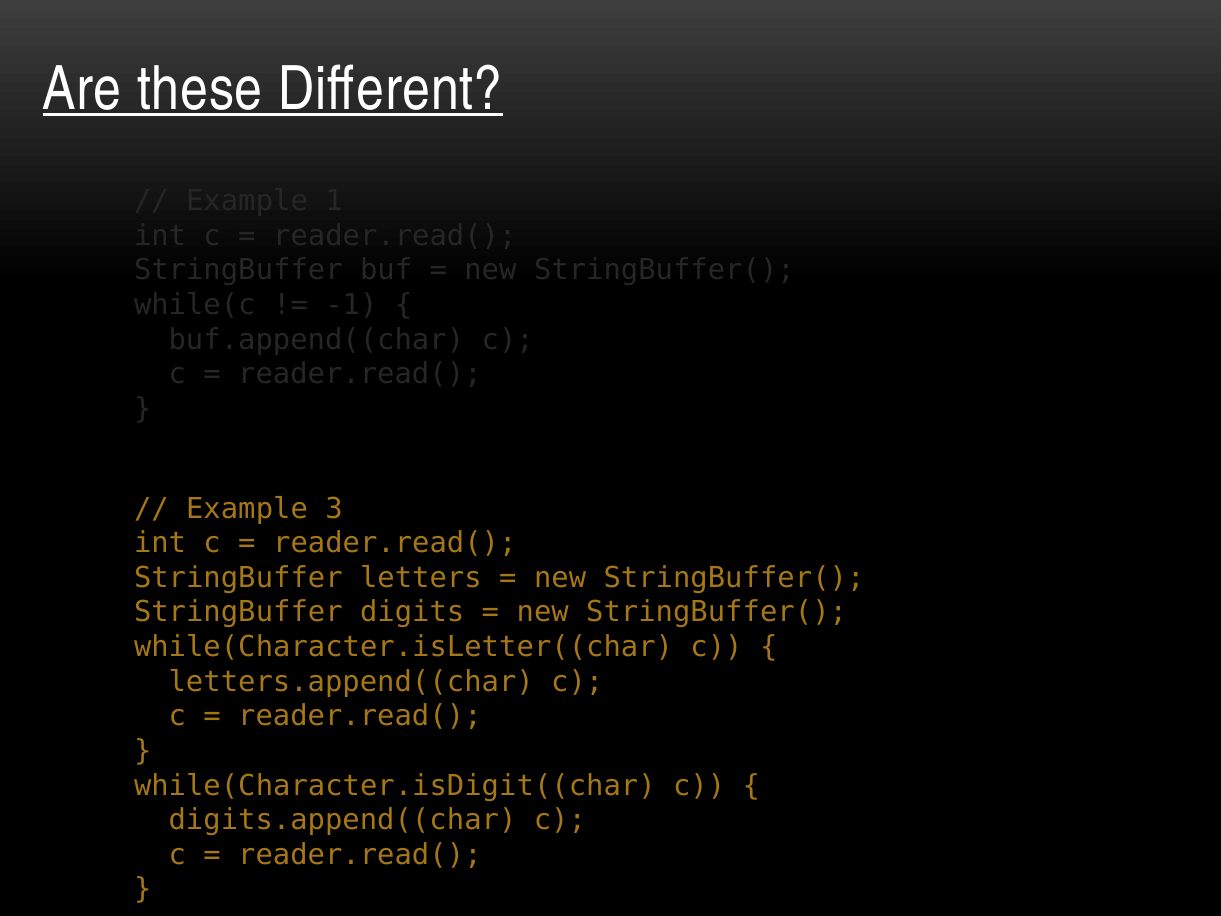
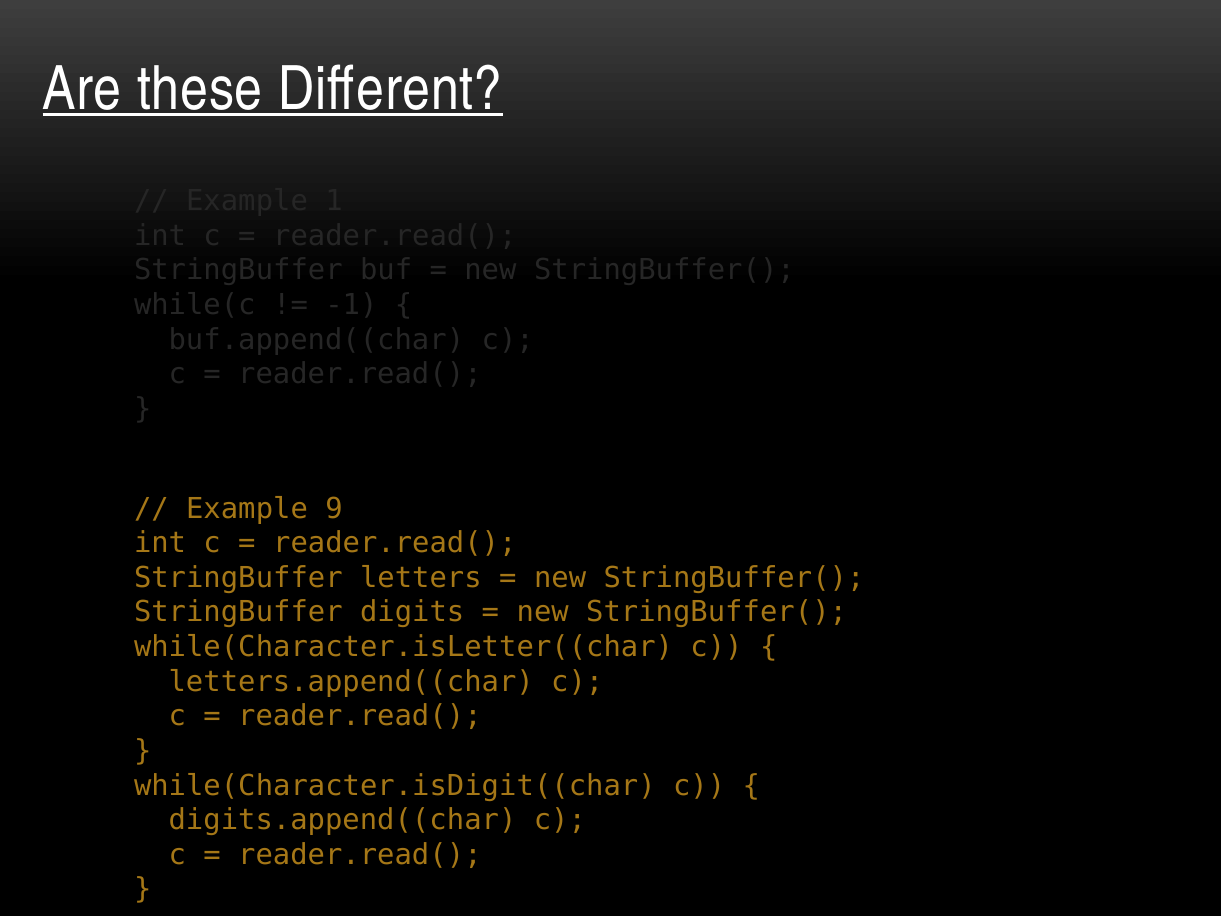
3: 3 -> 9 (334, 508)
